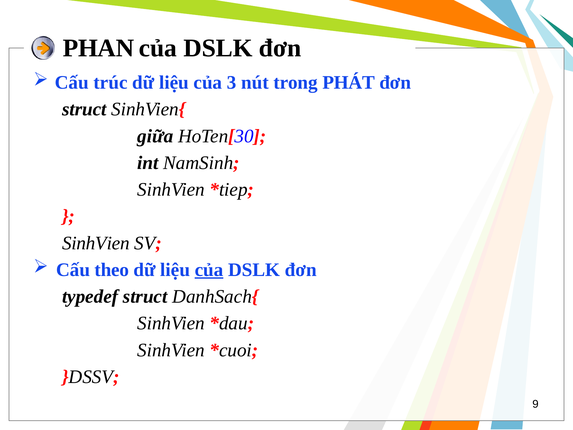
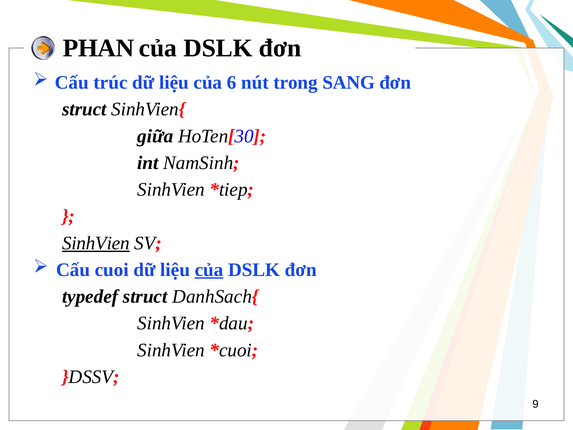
3: 3 -> 6 (232, 83)
PHÁT: PHÁT -> SANG (349, 83)
SinhVien underline: none -> present (96, 243)
theo: theo -> cuoi (112, 270)
